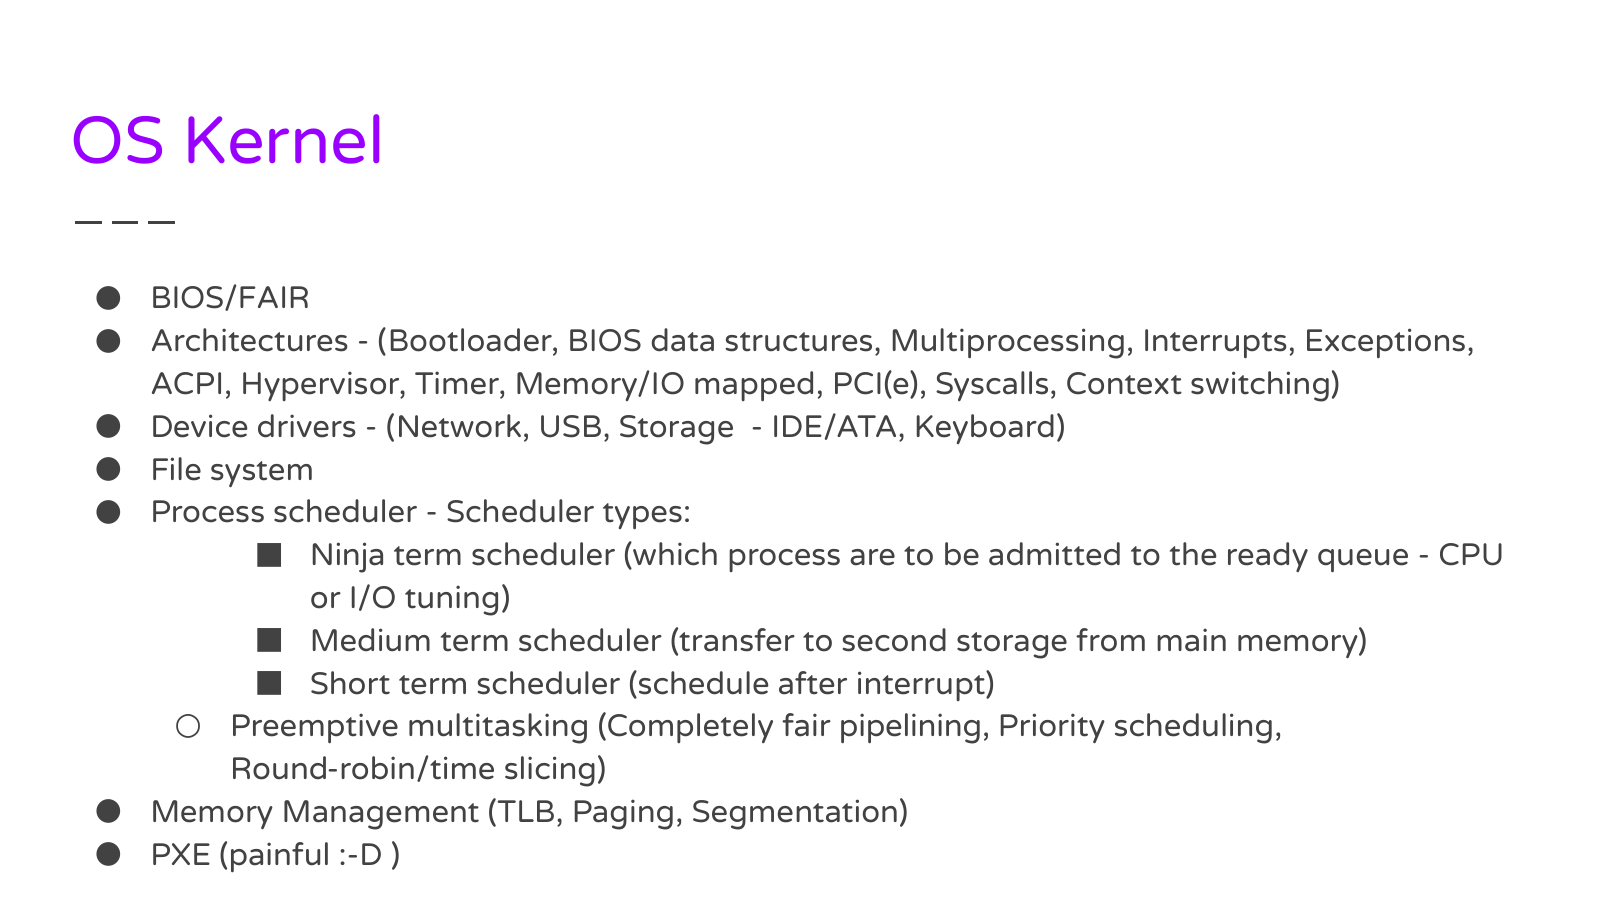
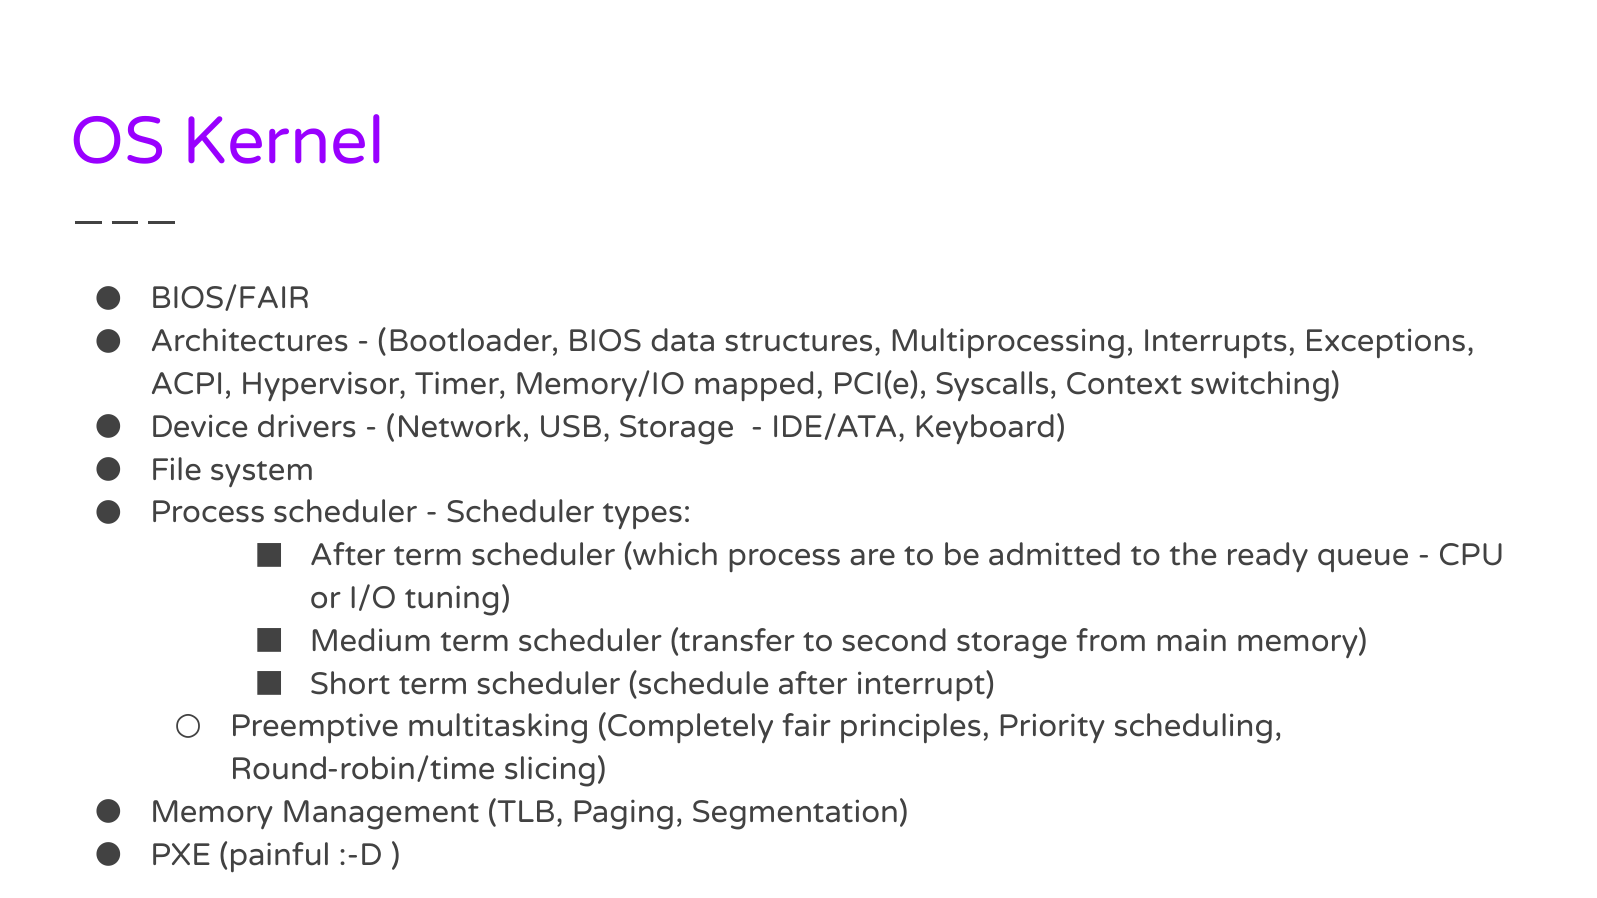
Ninja: Ninja -> After (348, 556)
pipelining: pipelining -> principles (914, 727)
